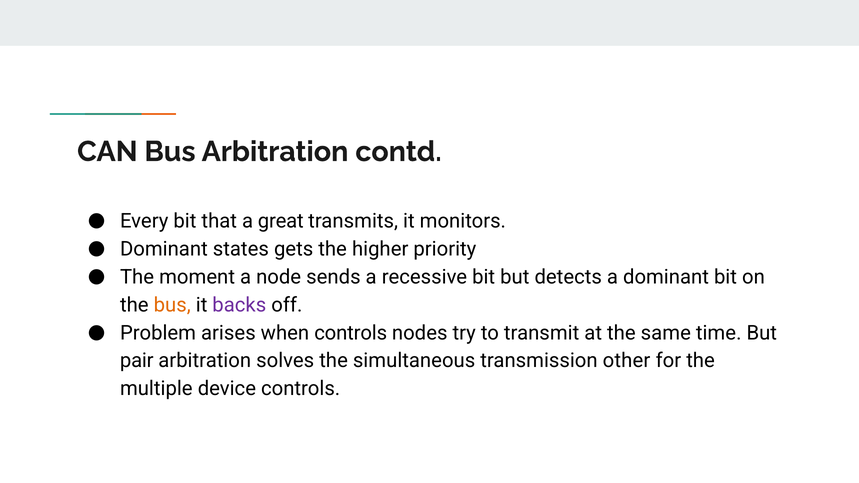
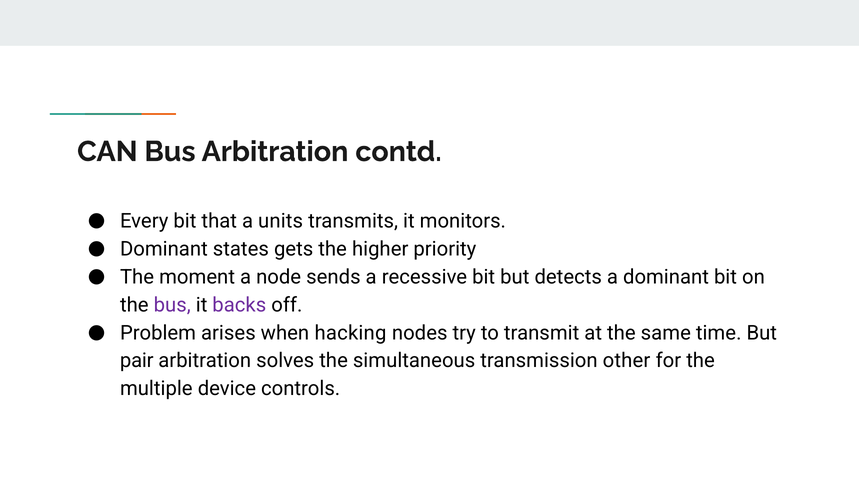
great: great -> units (281, 221)
bus colour: orange -> purple (172, 305)
when controls: controls -> hacking (351, 333)
